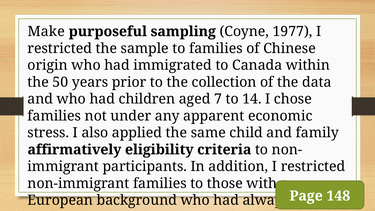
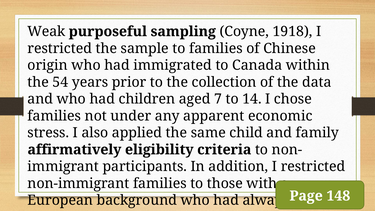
Make: Make -> Weak (46, 32)
1977: 1977 -> 1918 (293, 32)
50: 50 -> 54 (60, 82)
